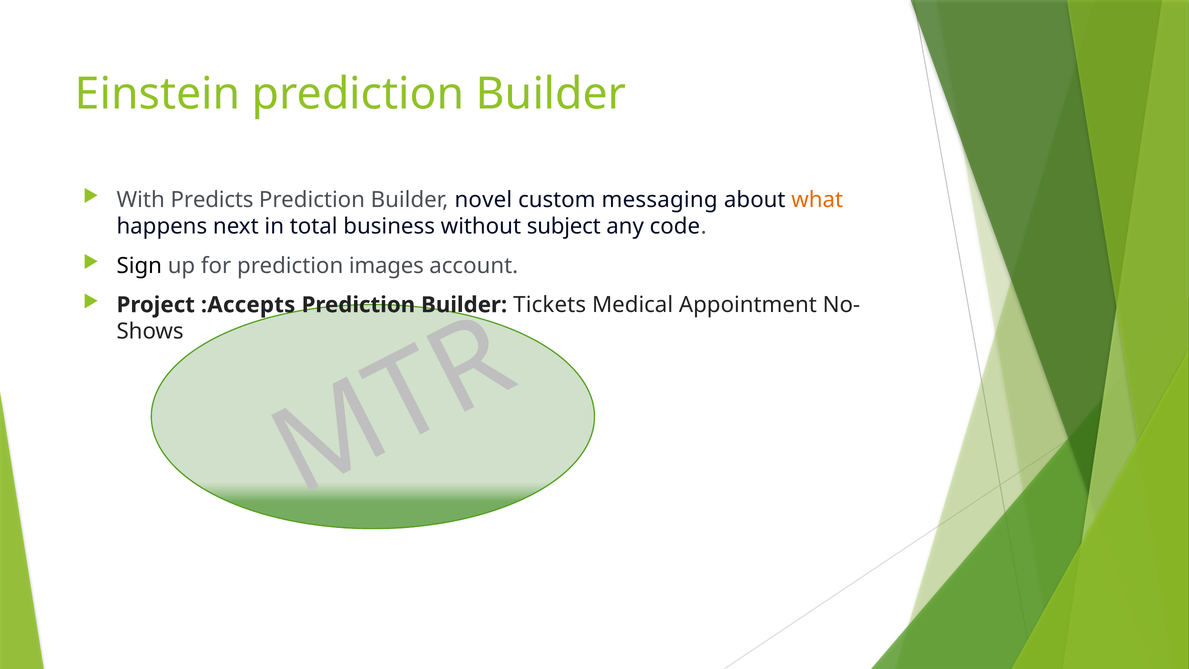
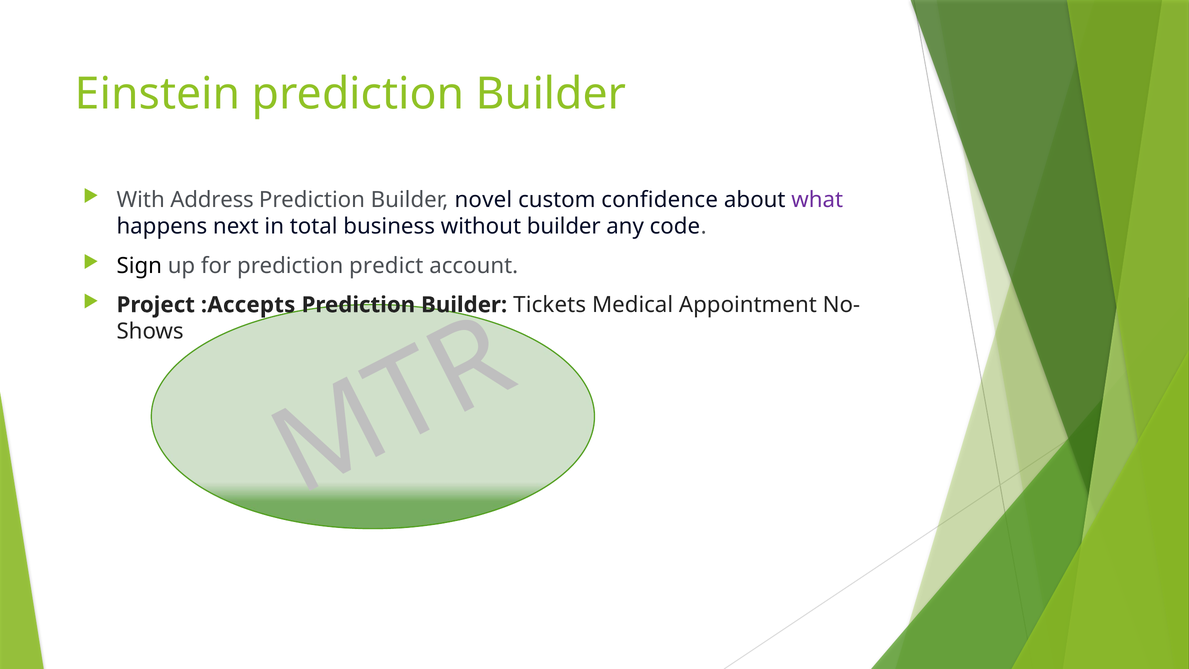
Predicts: Predicts -> Address (212, 200)
messaging: messaging -> confidence (660, 200)
what colour: orange -> purple (817, 200)
without subject: subject -> builder (564, 226)
images: images -> predict (386, 266)
